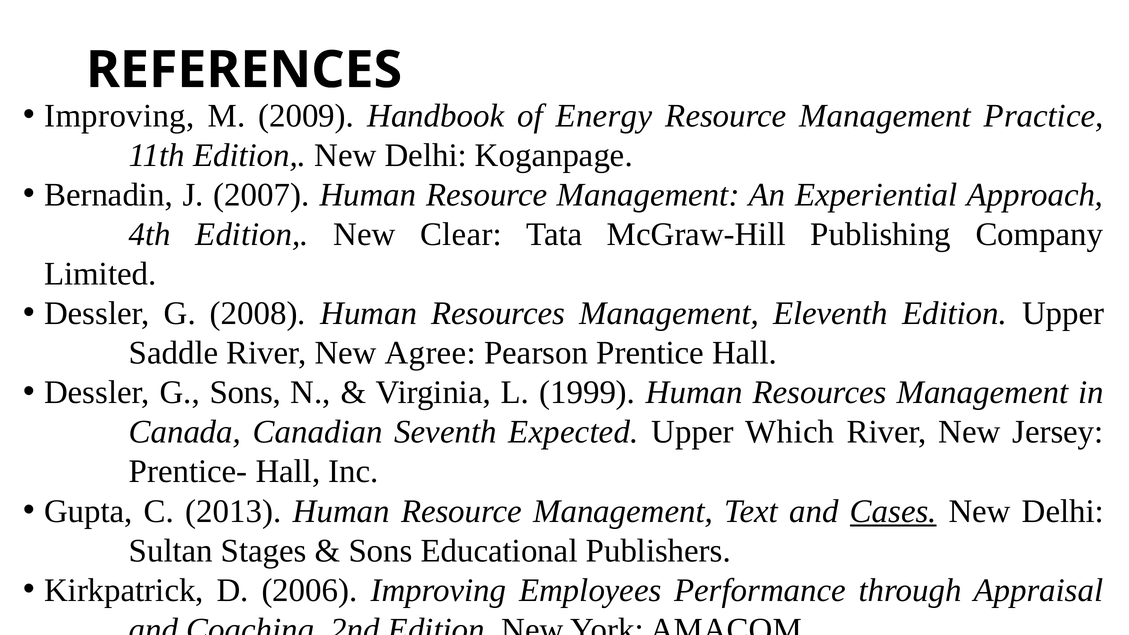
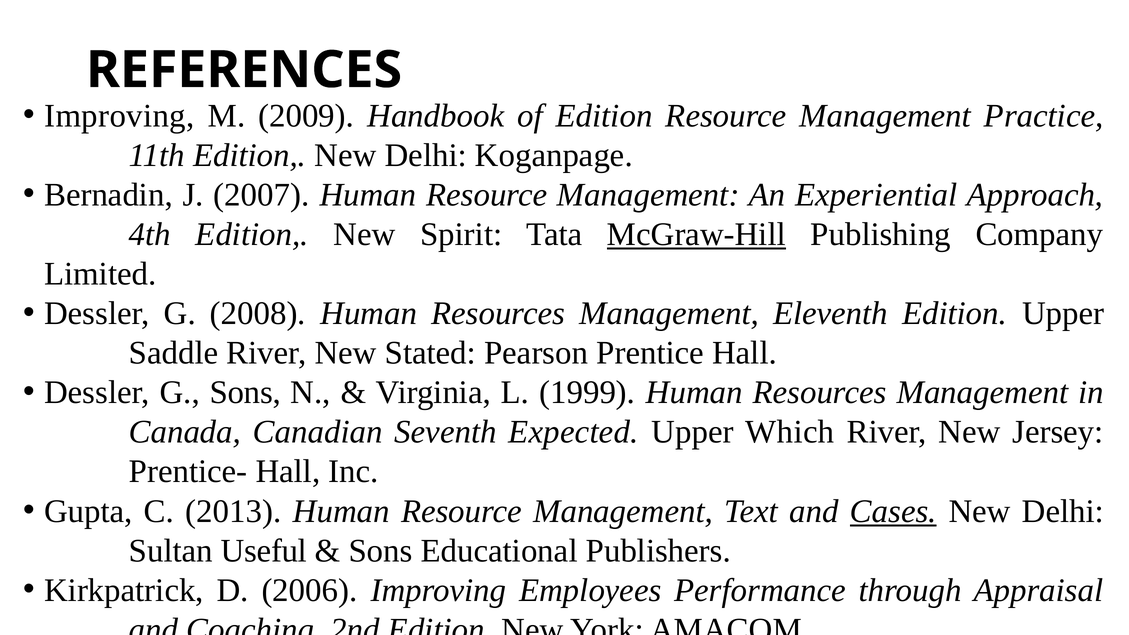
of Energy: Energy -> Edition (604, 116)
Clear: Clear -> Spirit (461, 234)
McGraw-Hill underline: none -> present (696, 234)
Agree: Agree -> Stated (430, 353)
Stages: Stages -> Useful (264, 551)
